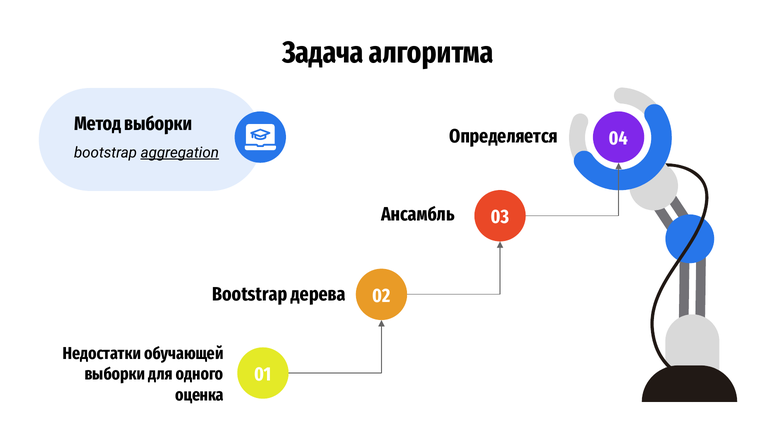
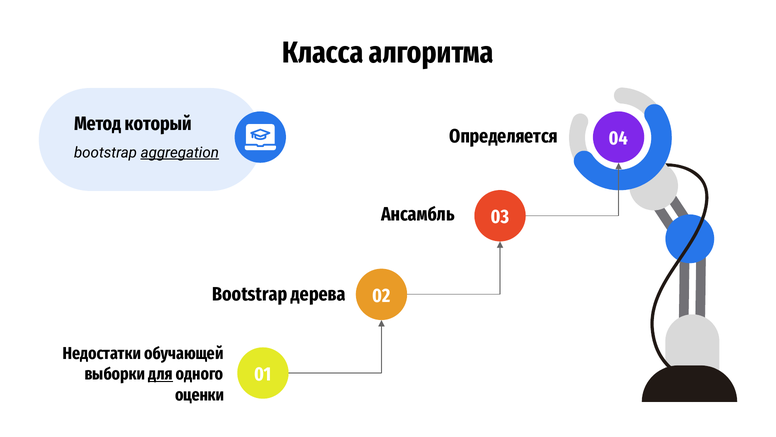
Задача: Задача -> Класса (323, 53)
Метод выборки: выборки -> который (158, 124)
для underline: none -> present (161, 374)
оценка: оценка -> оценки (200, 394)
